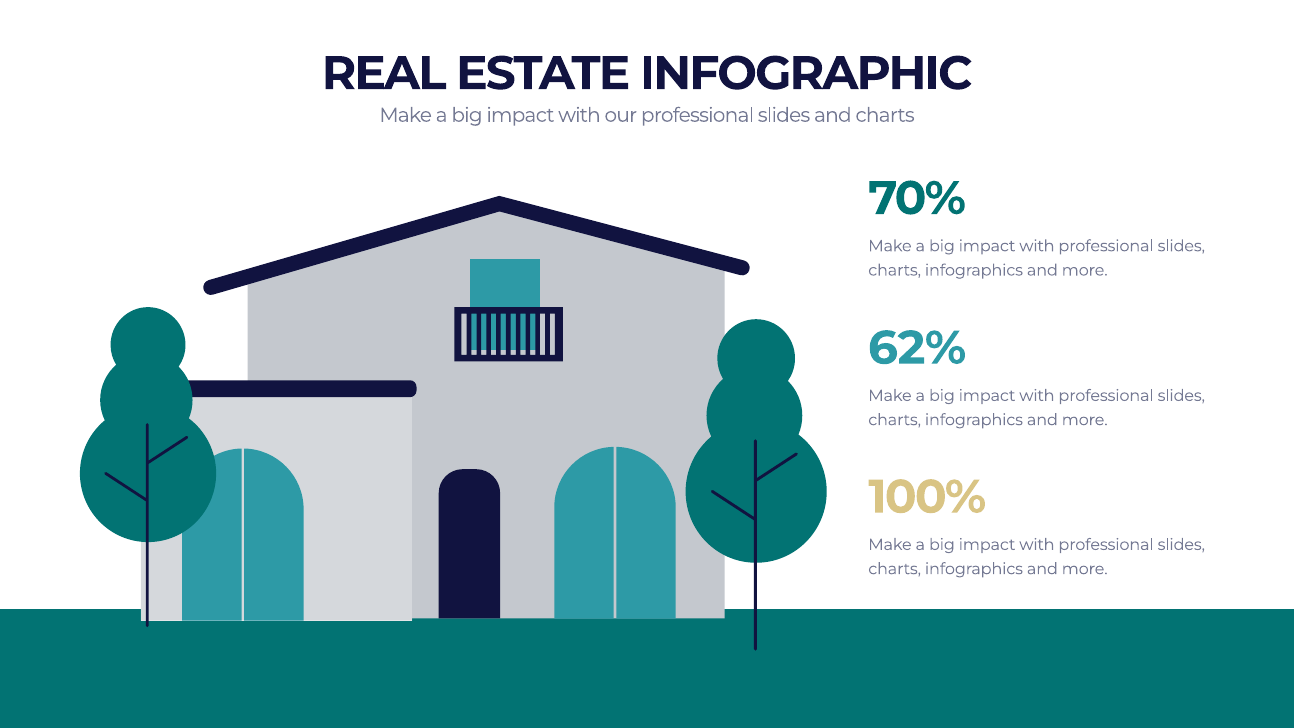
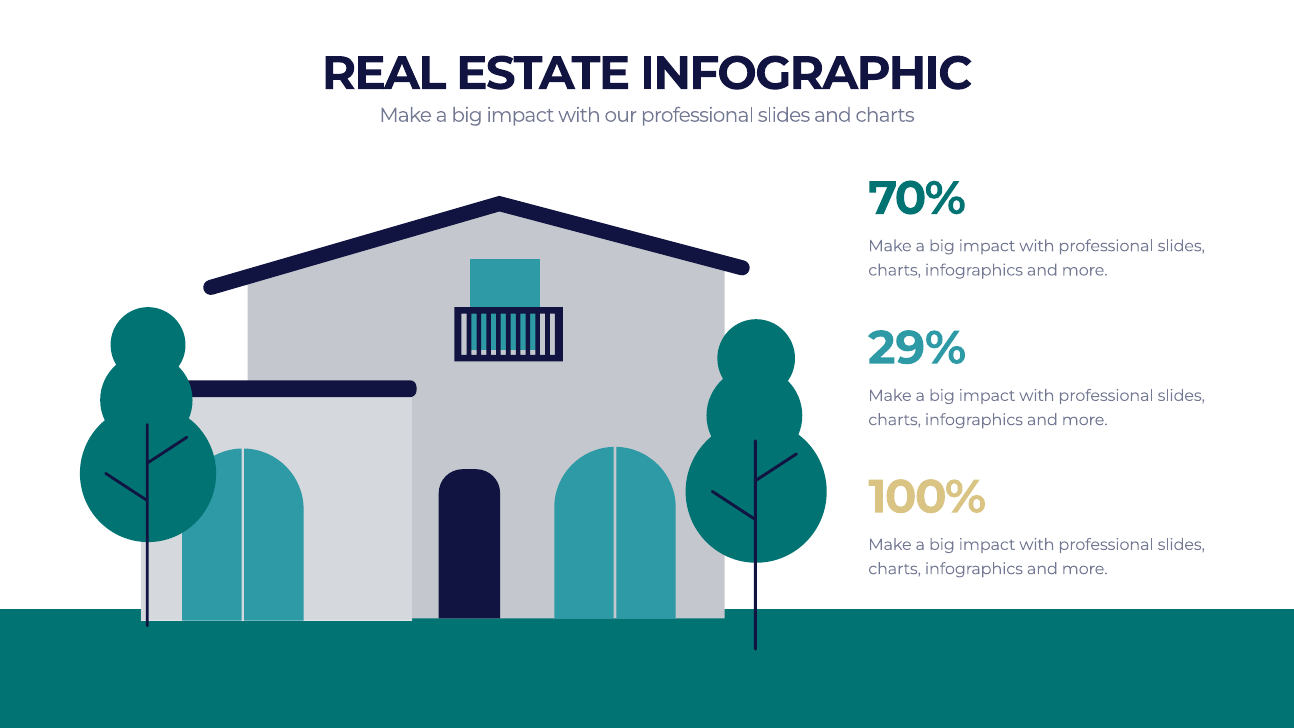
62%: 62% -> 29% (917, 348)
